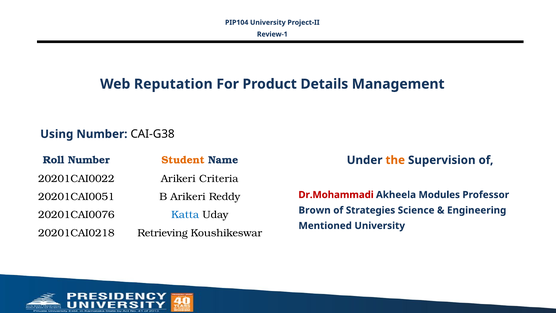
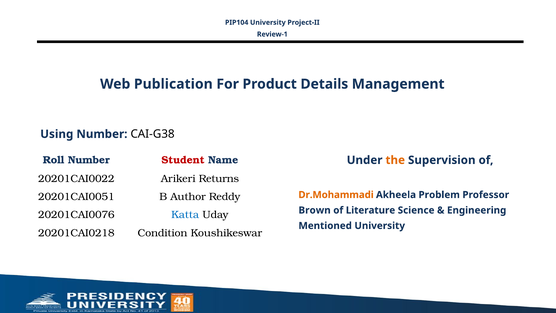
Reputation: Reputation -> Publication (173, 84)
Student colour: orange -> red (183, 160)
Criteria: Criteria -> Returns (219, 178)
B Arikeri: Arikeri -> Author (188, 197)
Dr.Mohammadi colour: red -> orange (336, 195)
Modules: Modules -> Problem (439, 195)
Strategies: Strategies -> Literature (371, 210)
Retrieving: Retrieving -> Condition (162, 233)
